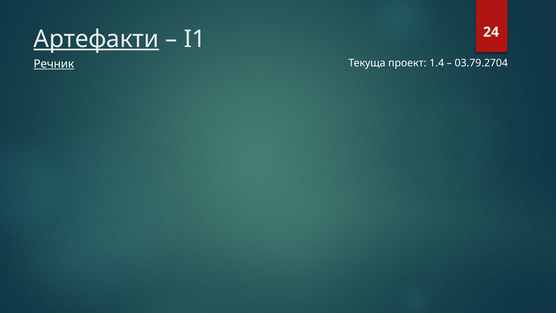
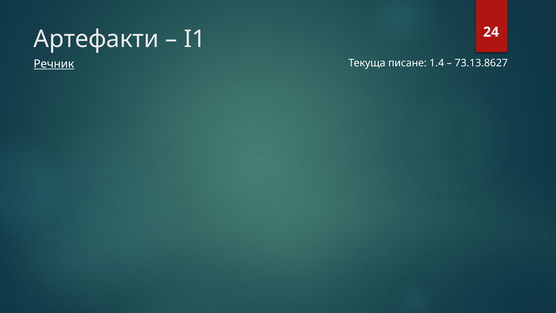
Артефакти underline: present -> none (96, 39)
проект: проект -> писане (407, 63)
03.79.2704: 03.79.2704 -> 73.13.8627 (481, 63)
